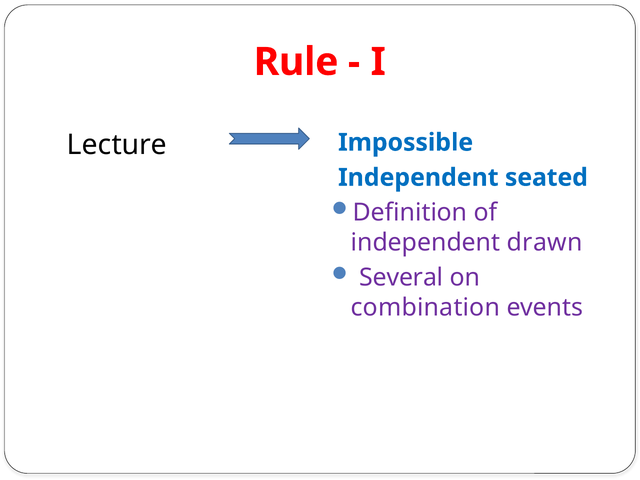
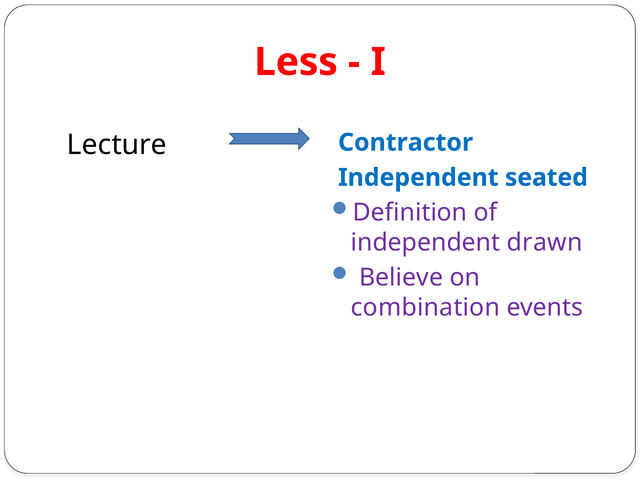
Rule: Rule -> Less (296, 62)
Impossible: Impossible -> Contractor (406, 142)
Several: Several -> Believe (401, 278)
